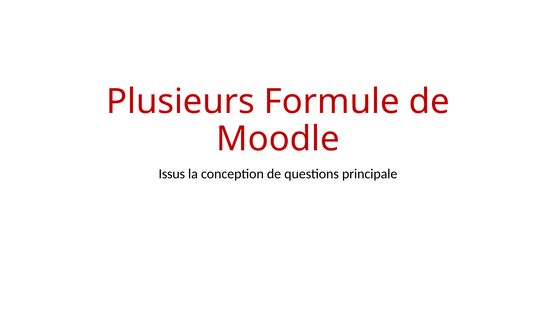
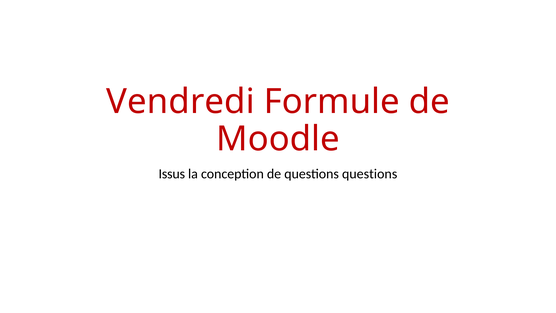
Plusieurs: Plusieurs -> Vendredi (180, 101)
questions principale: principale -> questions (370, 174)
